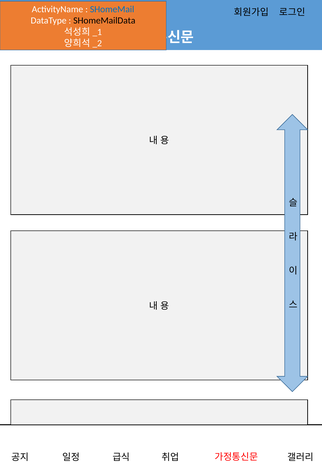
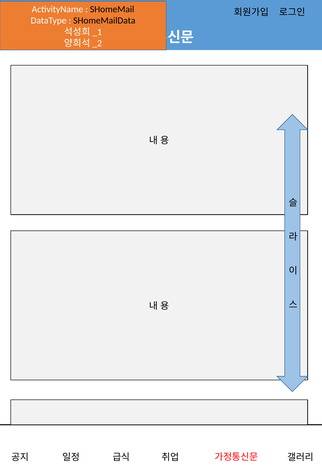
SHomeMail colour: blue -> black (112, 9)
